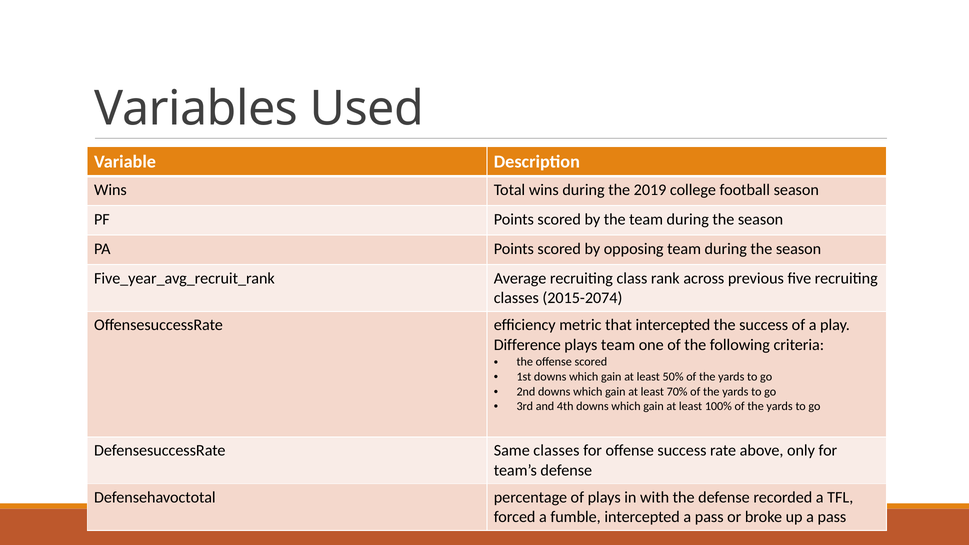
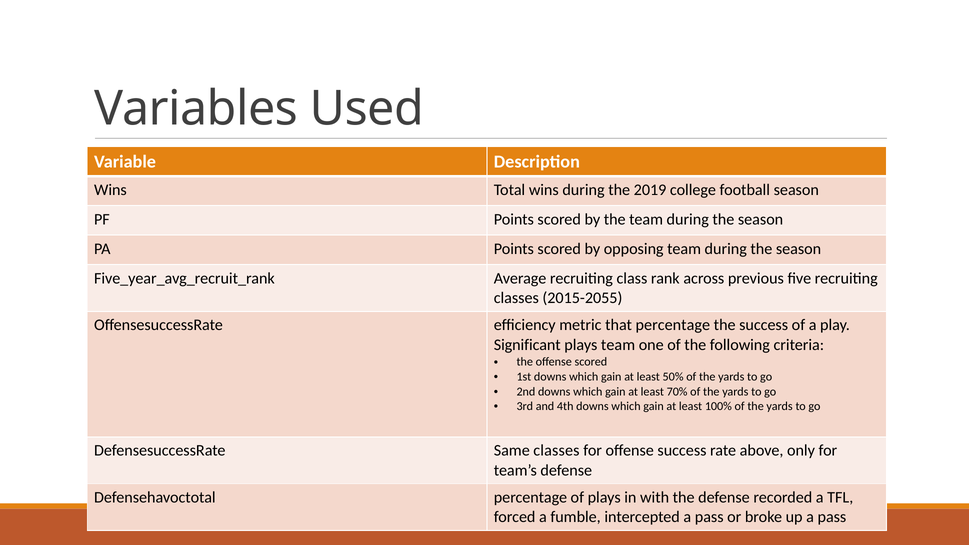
2015-2074: 2015-2074 -> 2015-2055 (582, 298)
that intercepted: intercepted -> percentage (673, 325)
Difference: Difference -> Significant (527, 345)
